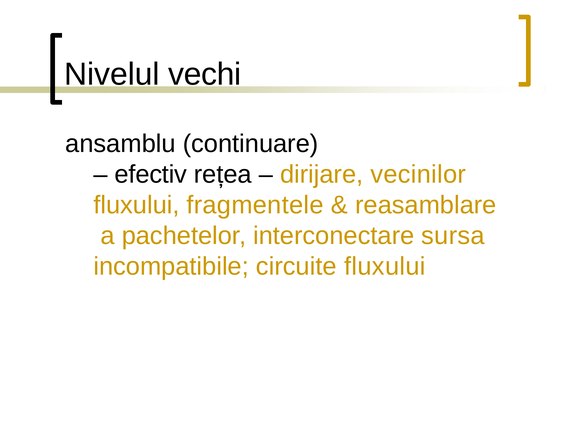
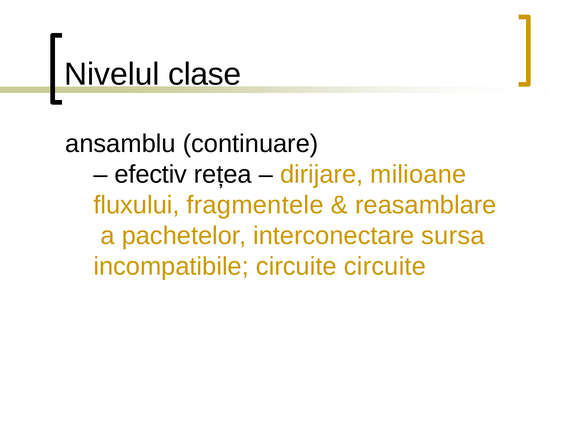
vechi: vechi -> clase (205, 74)
vecinilor: vecinilor -> milioane (418, 174)
circuite fluxului: fluxului -> circuite (385, 266)
